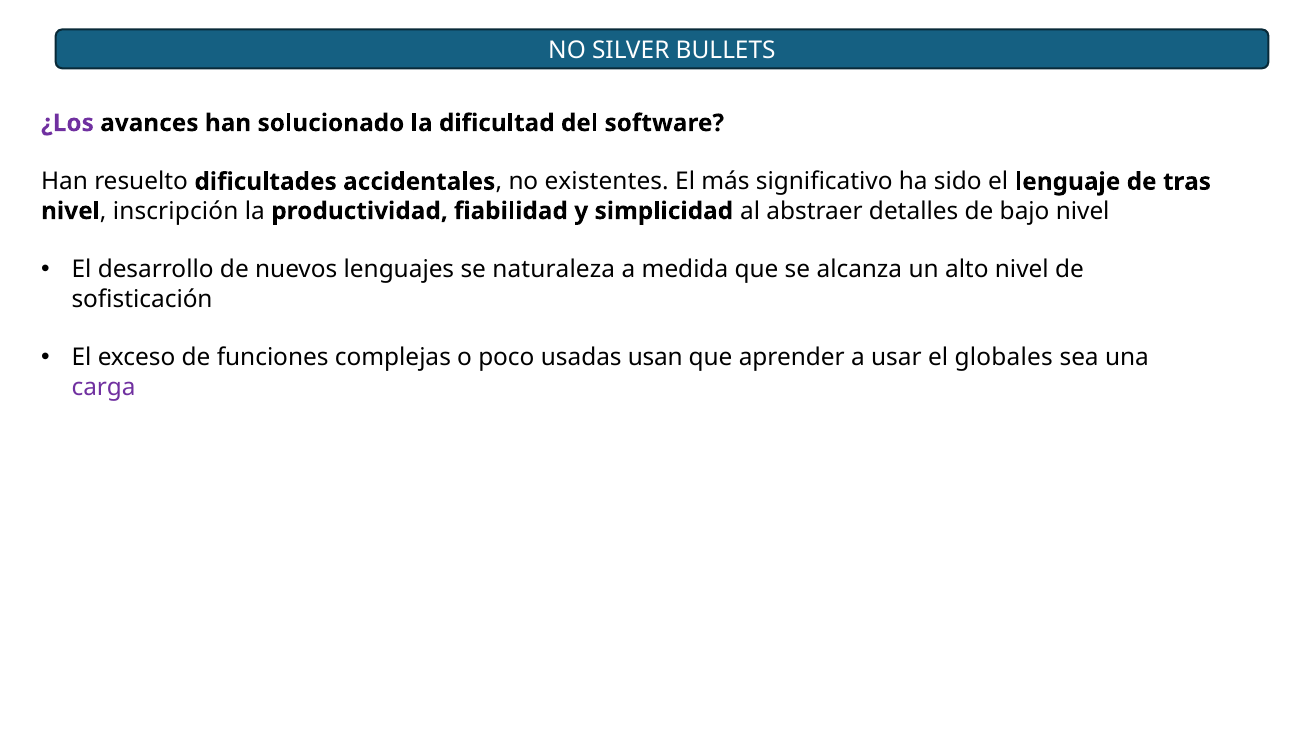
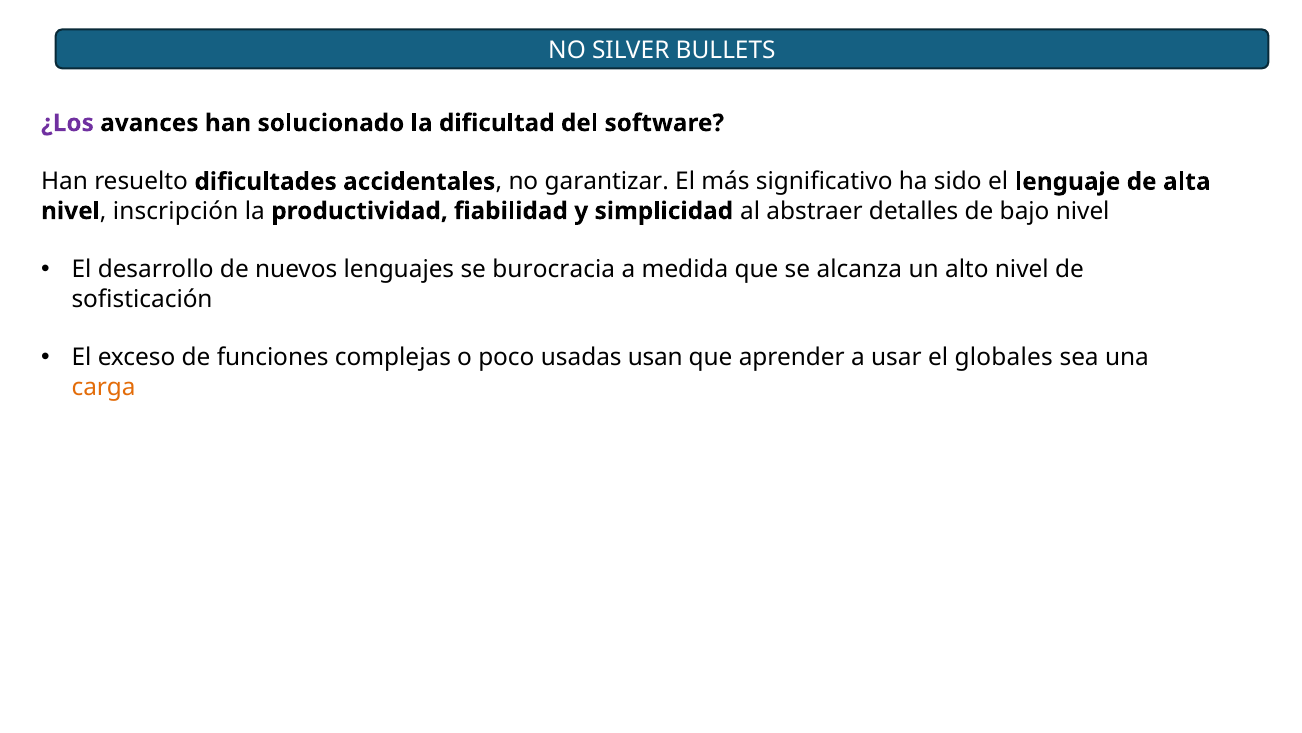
existentes: existentes -> garantizar (607, 182)
tras: tras -> alta (1187, 182)
naturaleza: naturaleza -> burocracia (554, 269)
carga colour: purple -> orange (104, 387)
